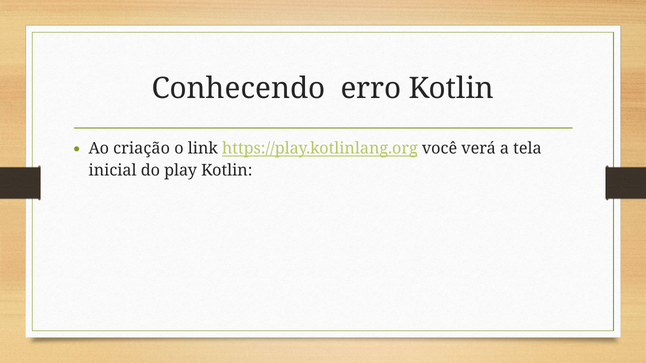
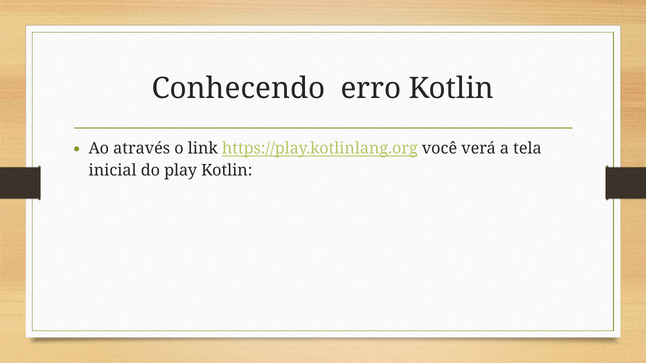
criação: criação -> através (142, 149)
